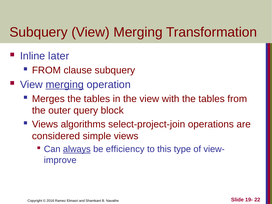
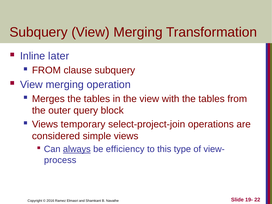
merging underline: present -> none (65, 85)
algorithms: algorithms -> temporary (83, 124)
improve: improve -> process (60, 160)
